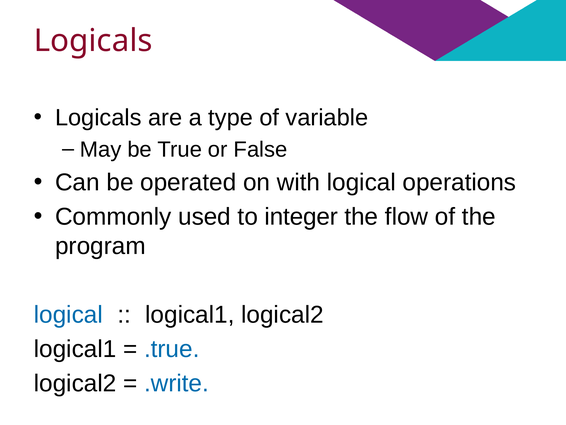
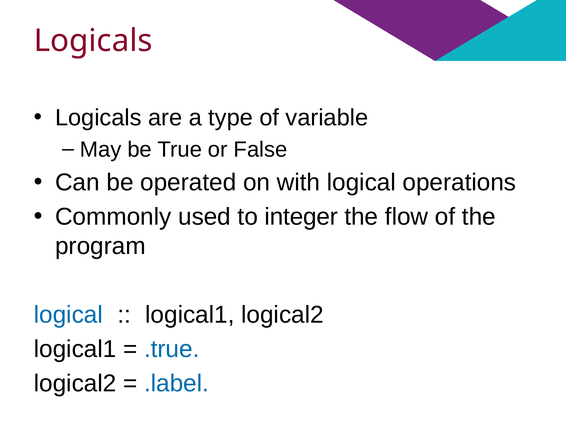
.write: .write -> .label (176, 383)
